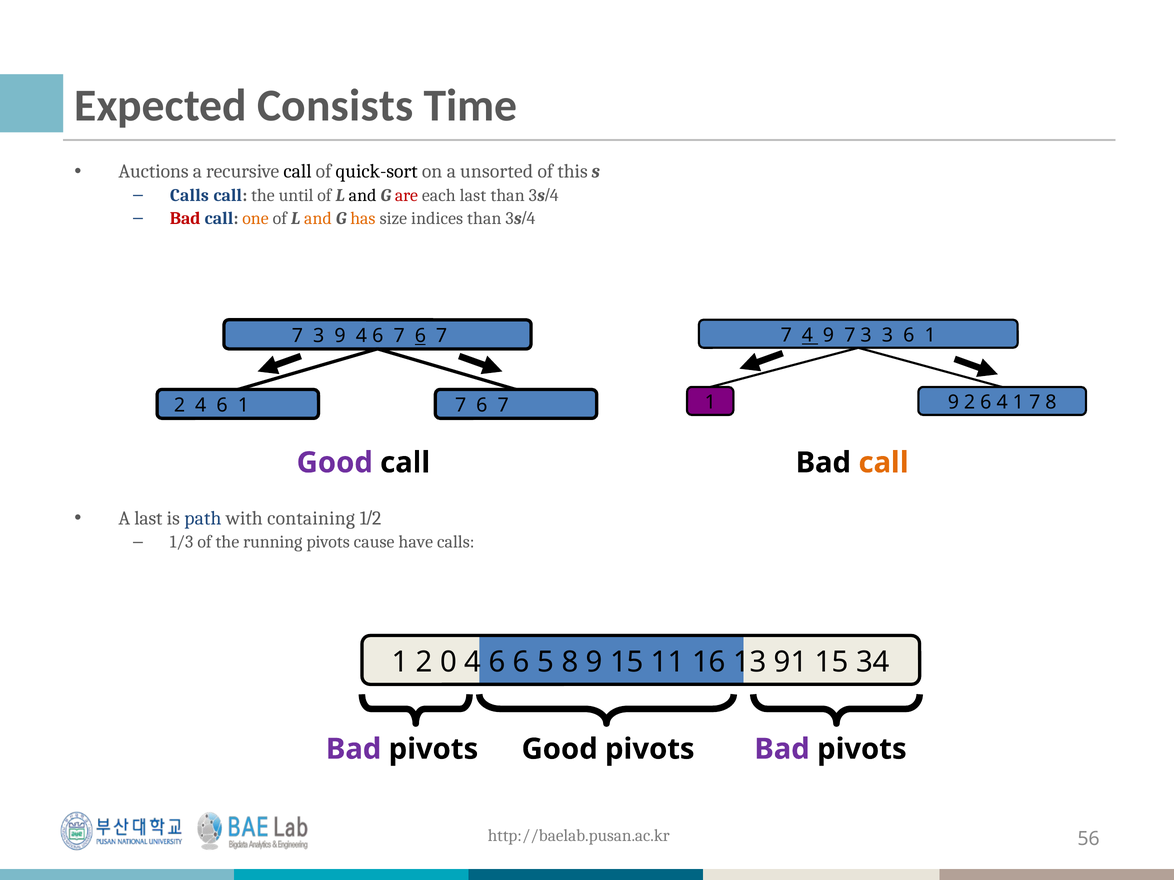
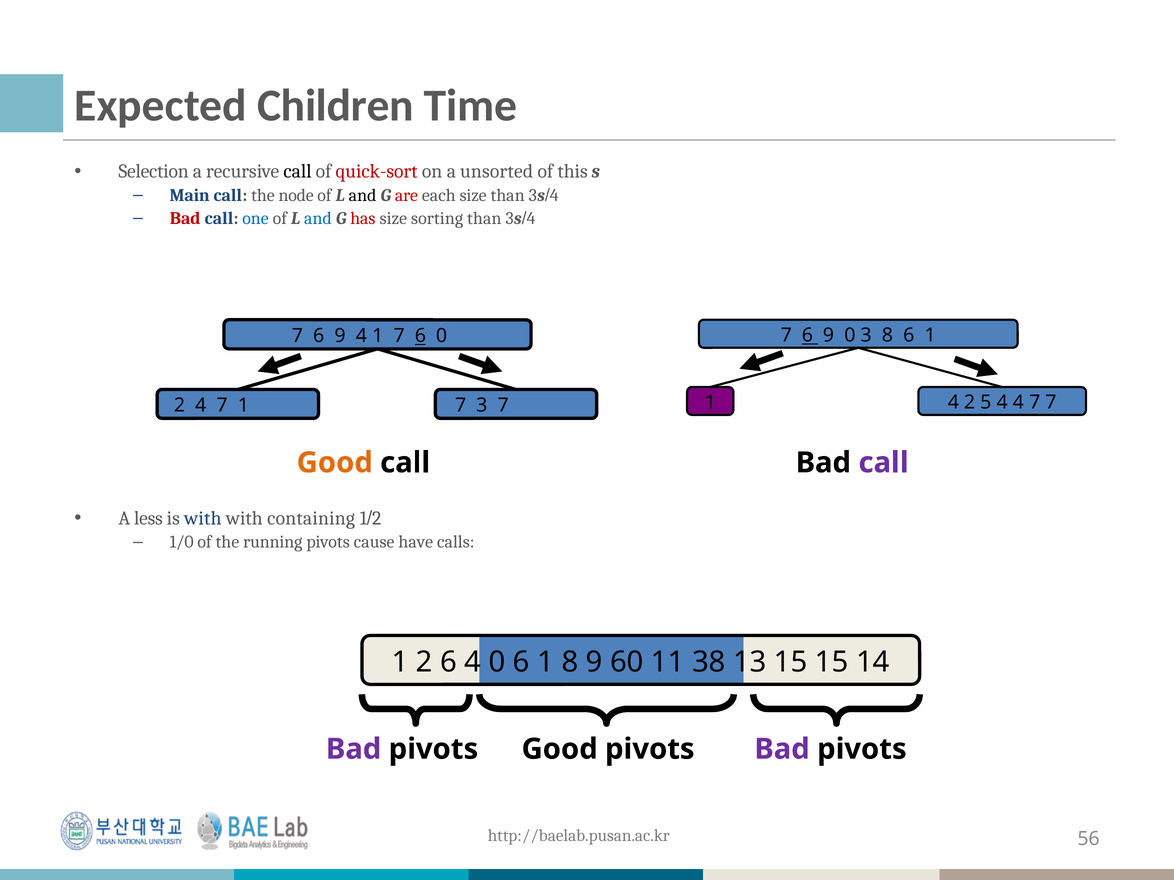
Consists: Consists -> Children (335, 106)
Auctions: Auctions -> Selection (154, 172)
quick-sort colour: black -> red (377, 172)
Calls: Calls -> Main (190, 195)
until: until -> node (296, 195)
each last: last -> size (473, 195)
one colour: orange -> blue (255, 218)
and colour: orange -> blue (318, 218)
has colour: orange -> red (363, 218)
indices: indices -> sorting (437, 218)
4: 4 -> 6 (807, 335)
9 7: 7 -> 0 (850, 335)
3 3: 3 -> 8 (887, 335)
3: 3 -> 6 (319, 336)
9 4 6: 6 -> 1 (378, 336)
7: 7 -> 0 (441, 336)
2 4 6: 6 -> 7 (222, 405)
6: 6 -> 3 (482, 405)
1 9: 9 -> 4 (953, 403)
2 6: 6 -> 5 (986, 403)
4 1: 1 -> 4 (1018, 403)
7 8: 8 -> 7 (1051, 403)
Good colour: purple -> orange (335, 463)
call colour: orange -> purple (883, 463)
A last: last -> less (148, 518)
is path: path -> with (203, 518)
1/3: 1/3 -> 1/0 (182, 542)
2 0: 0 -> 6 (448, 662)
6: 6 -> 0 (497, 662)
5: 5 -> 1 (546, 662)
9 15: 15 -> 60 (627, 662)
16: 16 -> 38 (709, 662)
13 91: 91 -> 15 (791, 662)
34: 34 -> 14 (873, 662)
